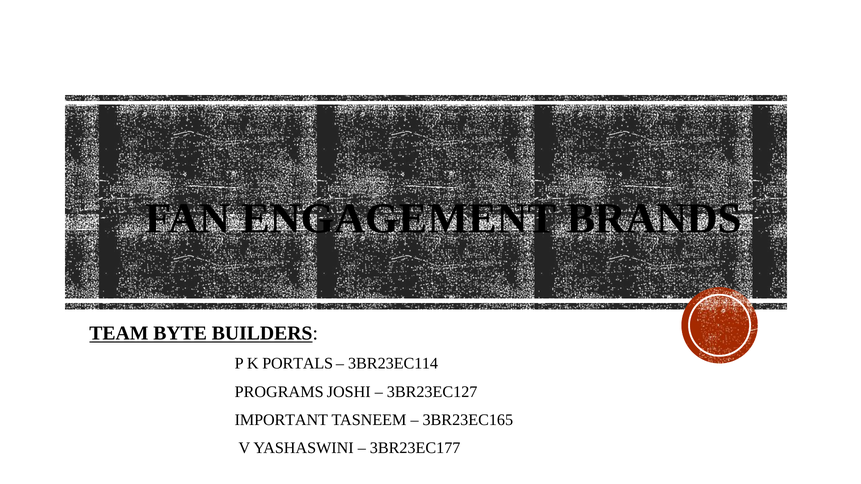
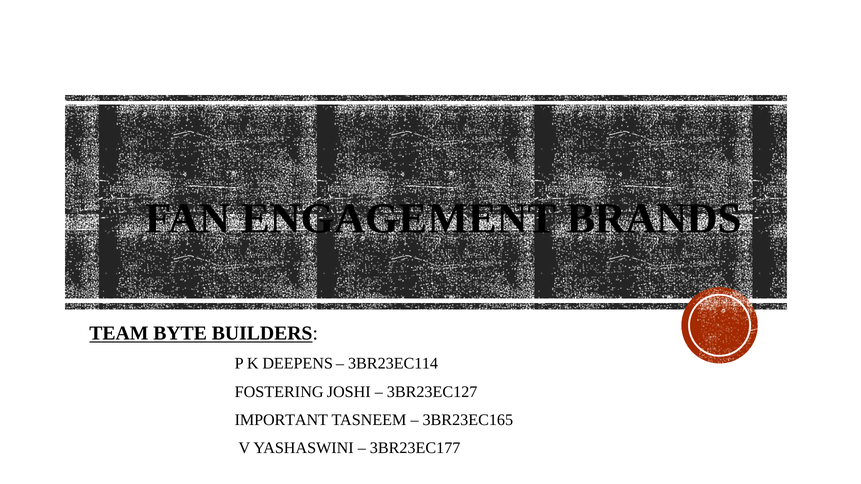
PORTALS: PORTALS -> DEEPENS (298, 364)
PROGRAMS: PROGRAMS -> FOSTERING (279, 392)
